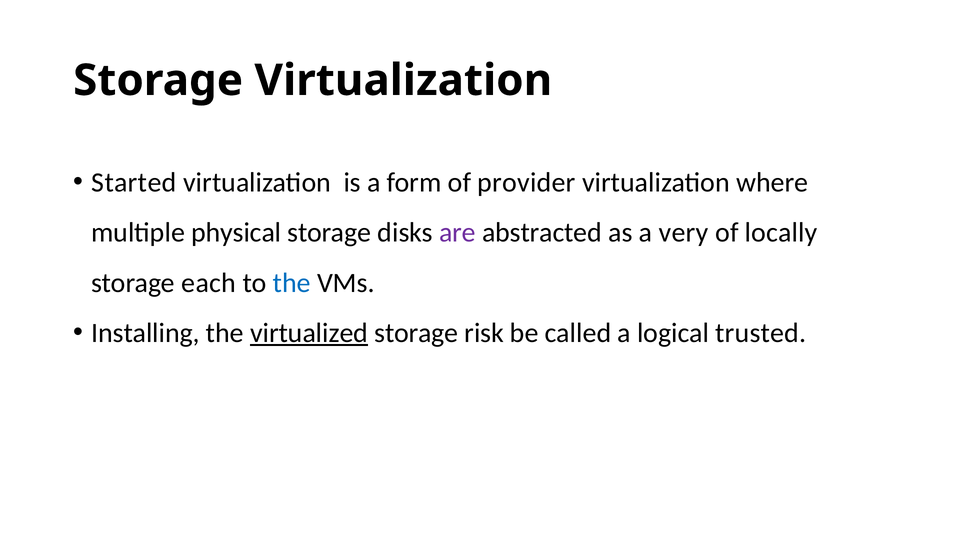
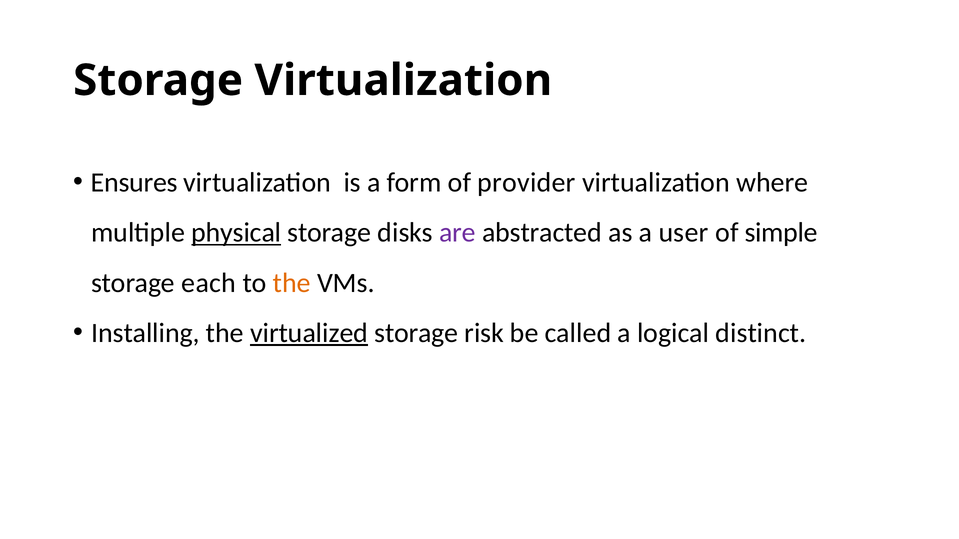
Started: Started -> Ensures (134, 183)
physical underline: none -> present (236, 233)
very: very -> user (684, 233)
locally: locally -> simple (781, 233)
the colour: blue -> orange (292, 283)
trusted: trusted -> distinct (761, 333)
